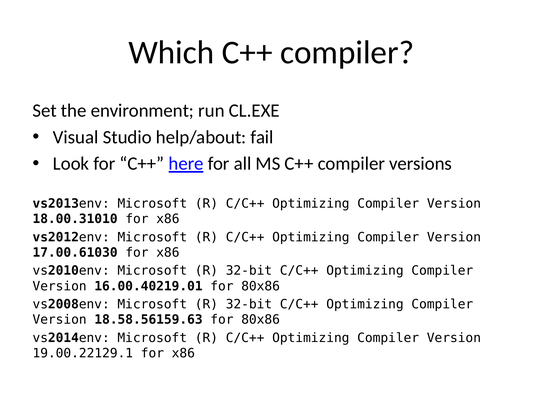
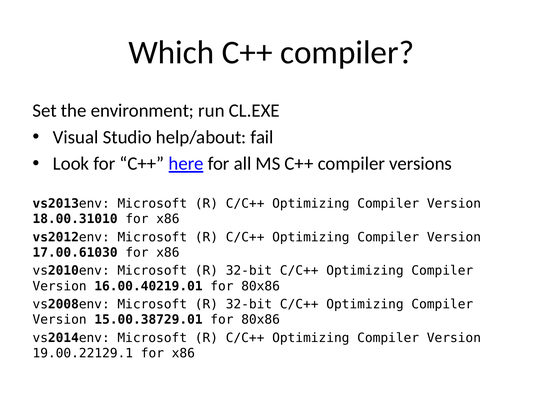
18.58.56159.63: 18.58.56159.63 -> 15.00.38729.01 (148, 319)
